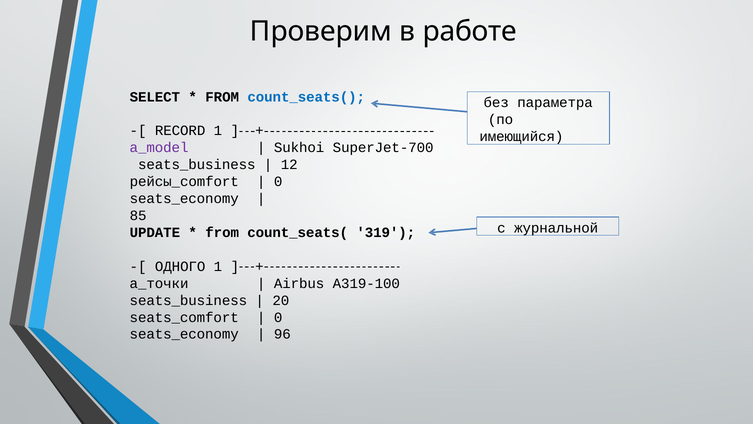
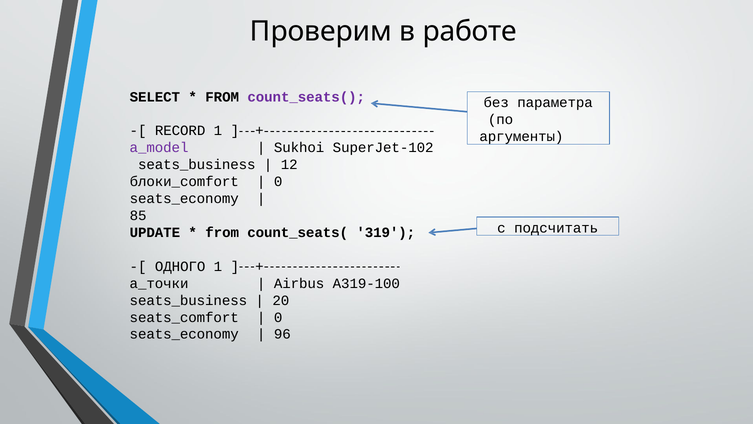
count_seats( colour: blue -> purple (306, 97)
имеющийся: имеющийся -> аргументы (521, 136)
SuperJet-700: SuperJet-700 -> SuperJet-102 (383, 148)
рейсы_comfort: рейсы_comfort -> блоки_comfort (184, 181)
журнальной: журнальной -> подсчитать (556, 228)
